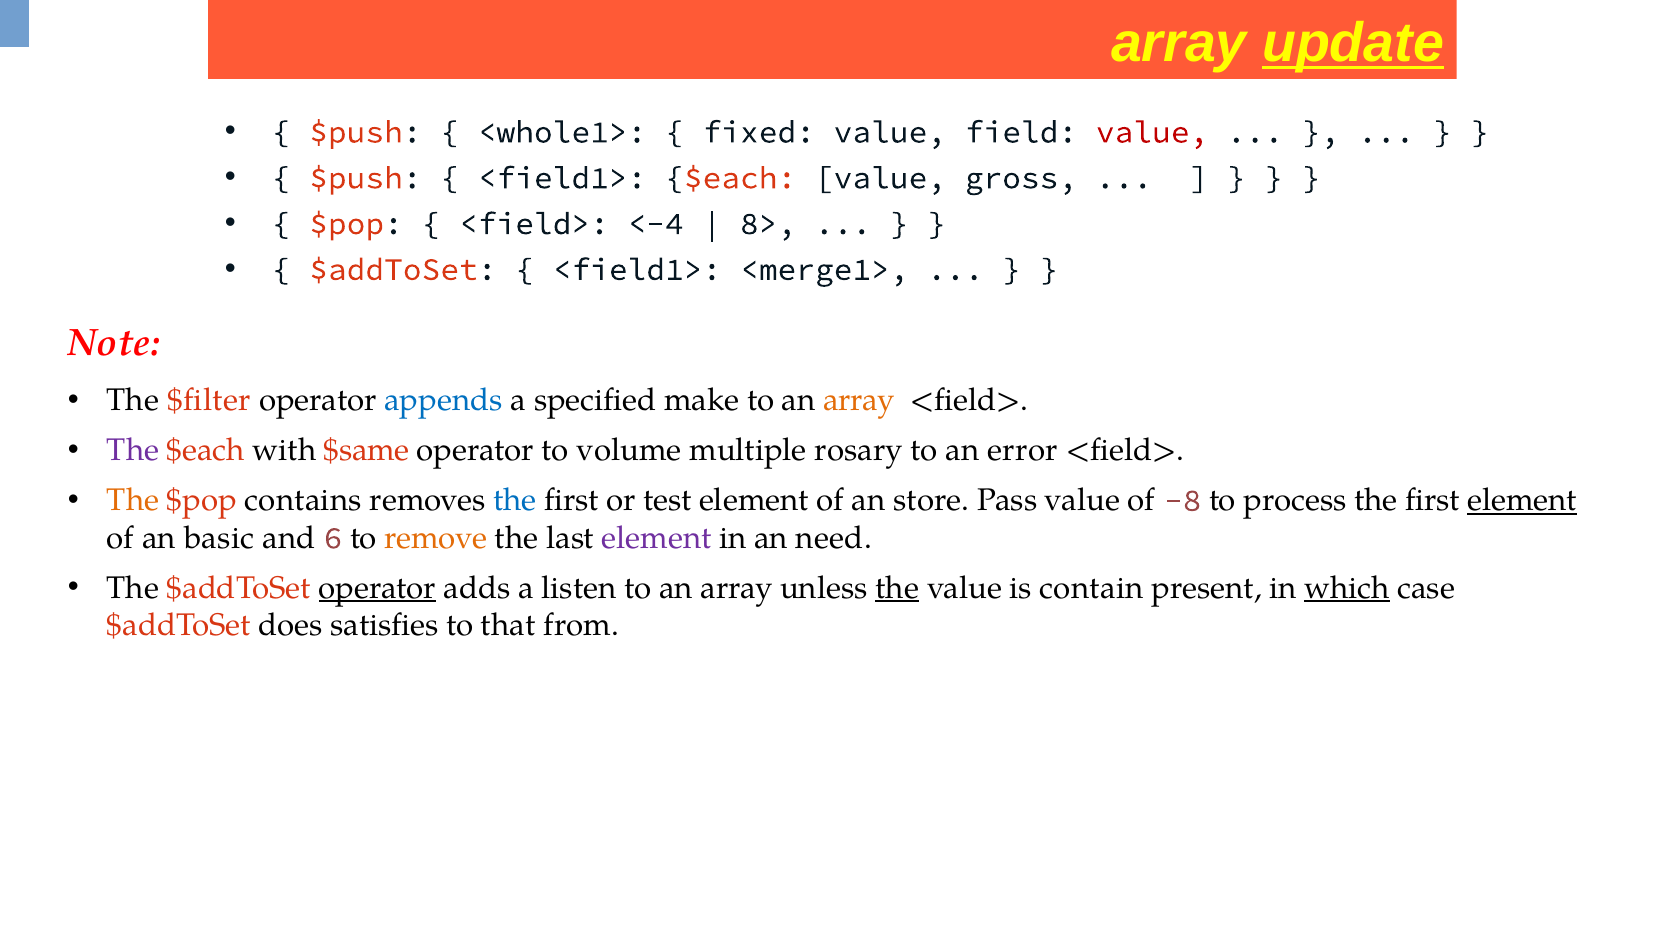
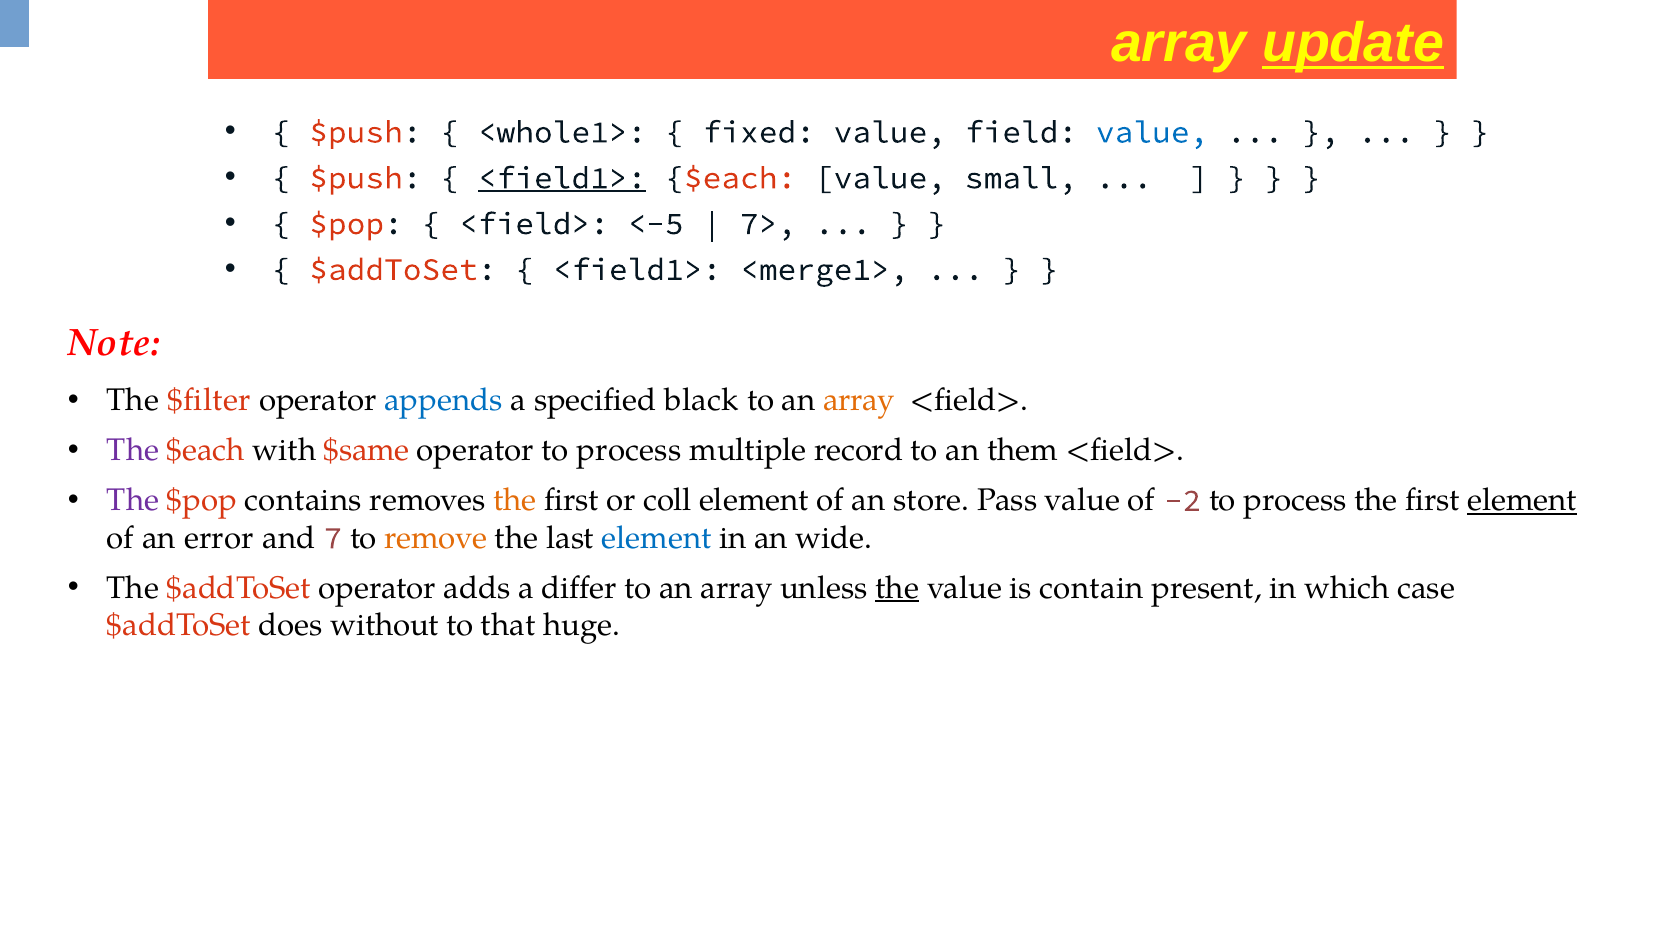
value colour: red -> blue (1152, 132)
<field1> underline: none -> present (562, 178)
gross: gross -> small (1021, 178)
<-4: <-4 -> <-5 (656, 224)
8>: 8> -> 7> (768, 224)
make: make -> black (702, 400)
operator to volume: volume -> process (629, 450)
rosary: rosary -> record (859, 450)
error: error -> them (1023, 450)
The colour: orange -> purple (133, 500)
the colour: blue -> orange (515, 500)
test: test -> coll (668, 500)
-8: -8 -> -2 (1183, 500)
basic: basic -> error (219, 538)
6: 6 -> 7 (333, 538)
element colour: purple -> blue (657, 538)
need: need -> wide (834, 538)
operator underline: present -> none (377, 588)
listen: listen -> differ (579, 588)
which underline: present -> none (1347, 588)
satisfies: satisfies -> without (385, 625)
from: from -> huge (582, 625)
